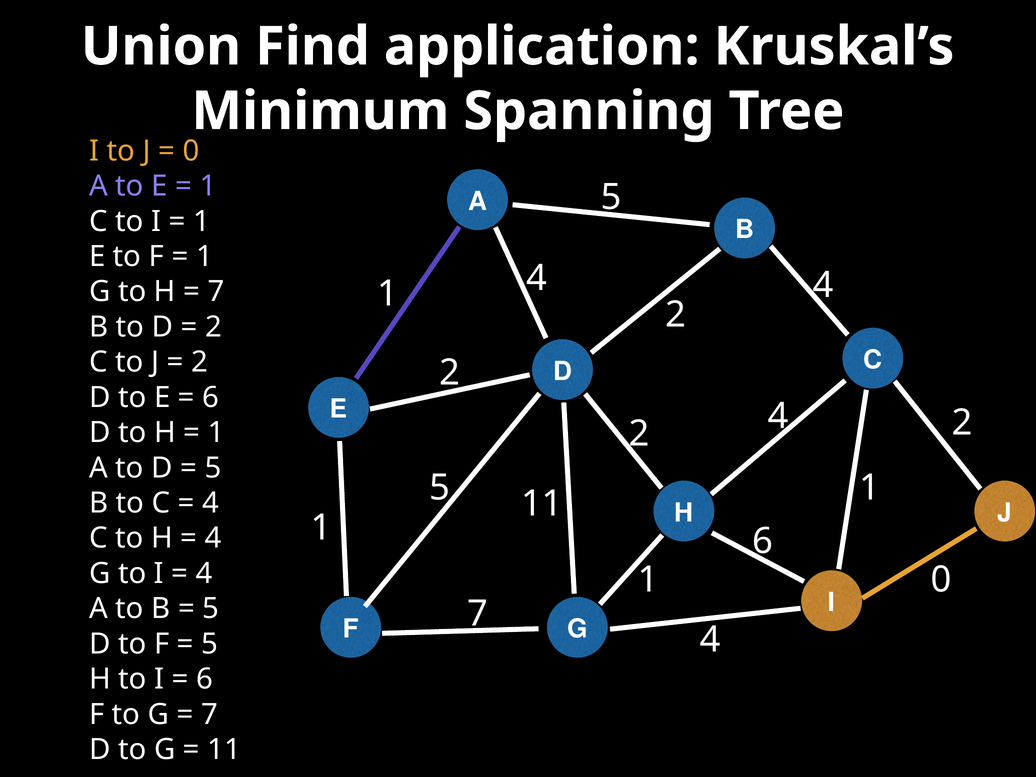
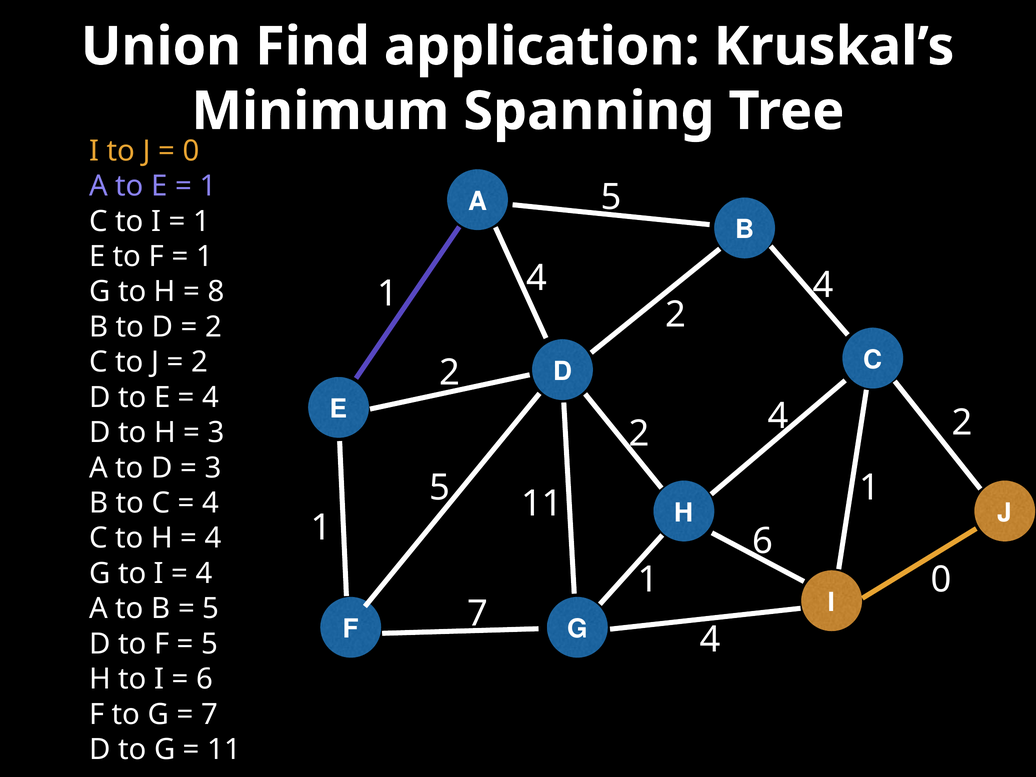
7: 7 -> 8 (216, 292)
6: 6 -> 4 (211, 397)
1: 1 -> 3 (216, 433)
5: 5 -> 3 (213, 468)
